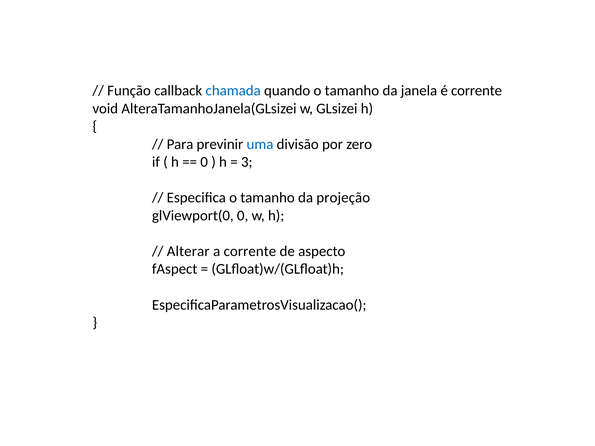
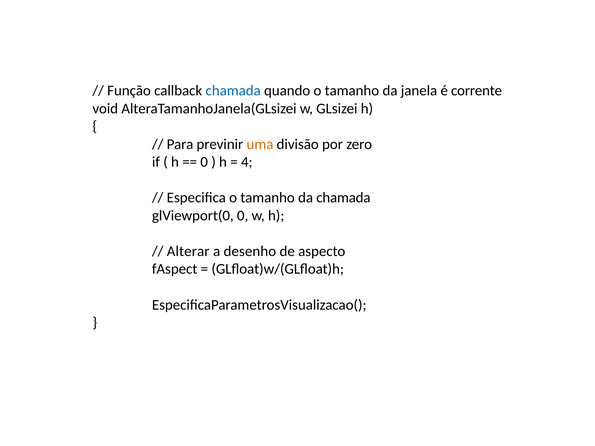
uma colour: blue -> orange (260, 144)
3: 3 -> 4 (247, 162)
da projeção: projeção -> chamada (343, 198)
a corrente: corrente -> desenho (250, 251)
